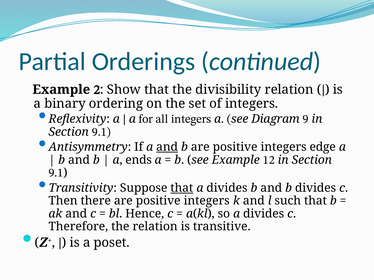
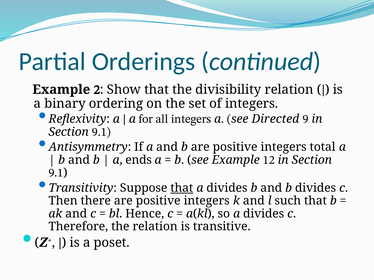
Diagram: Diagram -> Directed (275, 119)
and underline: present -> none (167, 147)
edge: edge -> total (323, 147)
